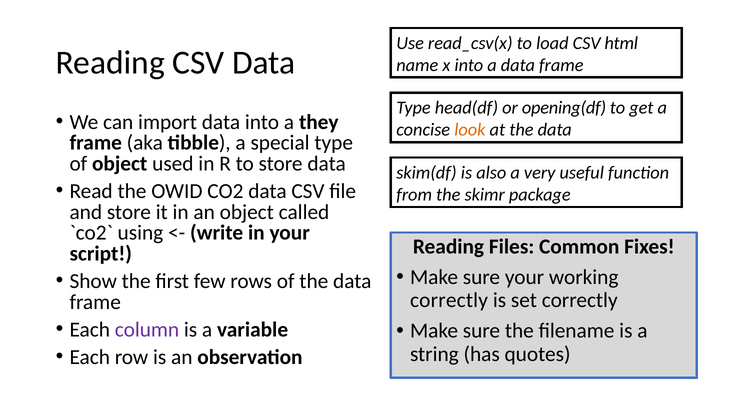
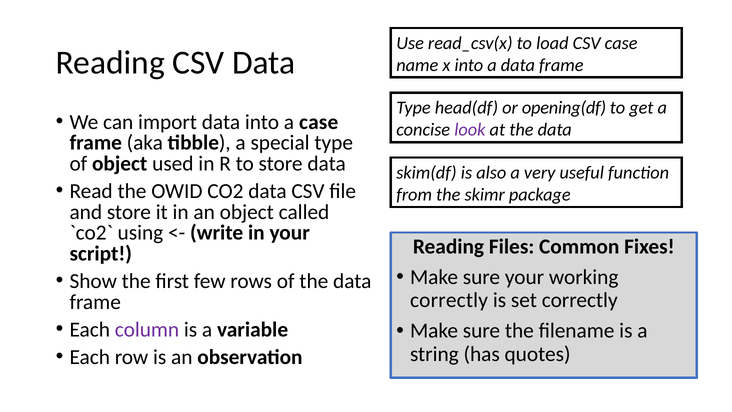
CSV html: html -> case (621, 43)
a they: they -> case (319, 122)
look colour: orange -> purple (470, 130)
